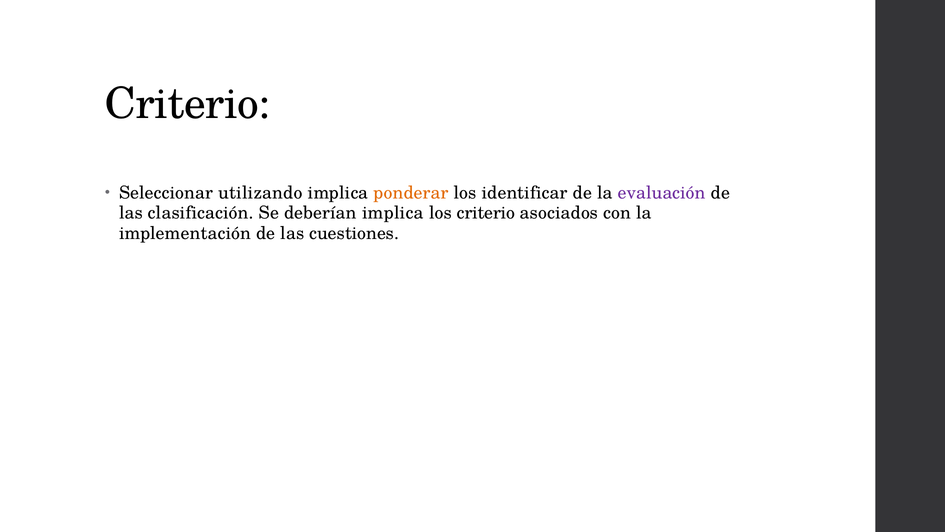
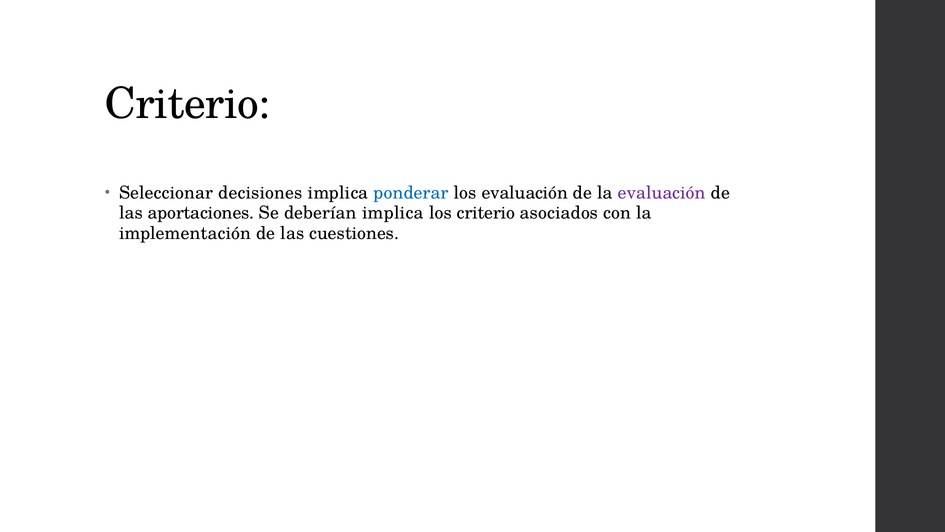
utilizando: utilizando -> decisiones (260, 193)
ponderar colour: orange -> blue (411, 193)
los identificar: identificar -> evaluación (525, 193)
clasificación: clasificación -> aportaciones (201, 213)
